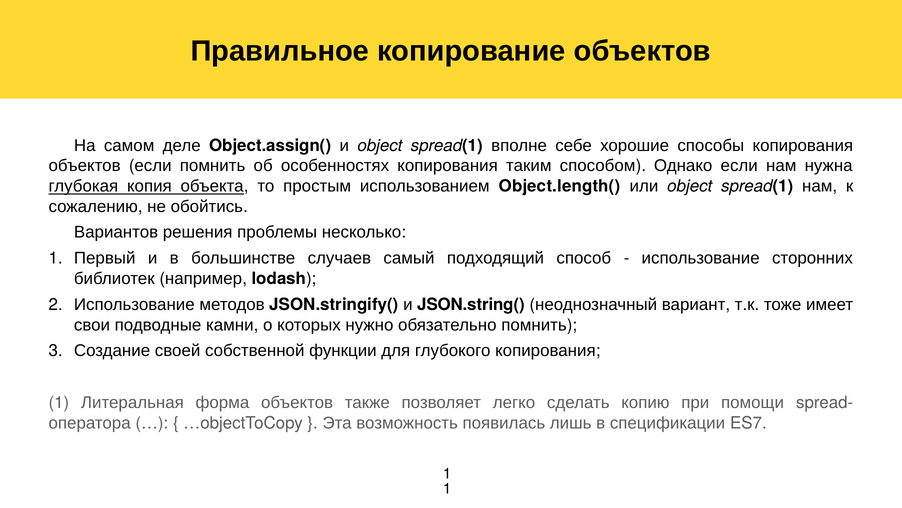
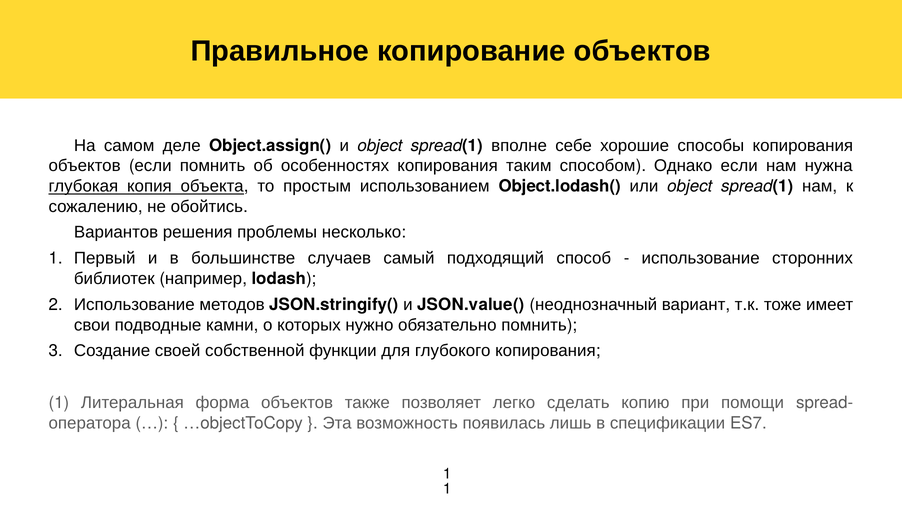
Object.length(: Object.length( -> Object.lodash( (560, 186)
JSON.string(: JSON.string( -> JSON.value( (471, 304)
